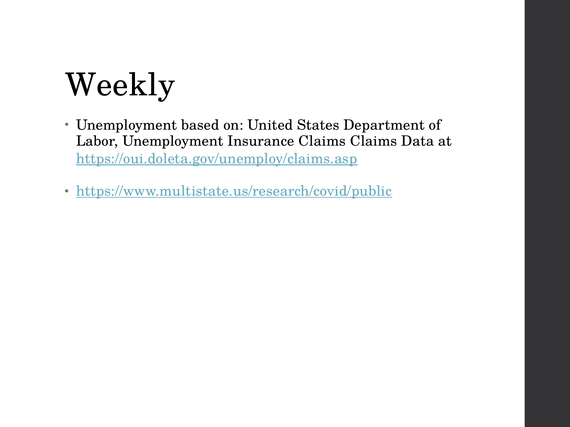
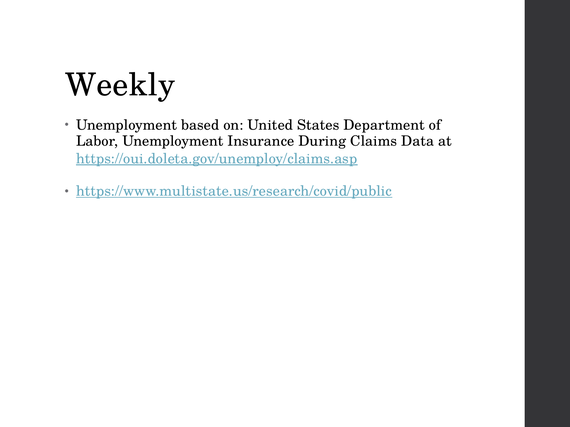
Insurance Claims: Claims -> During (322, 141)
